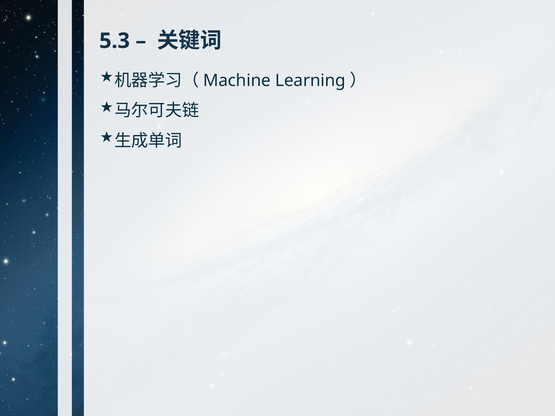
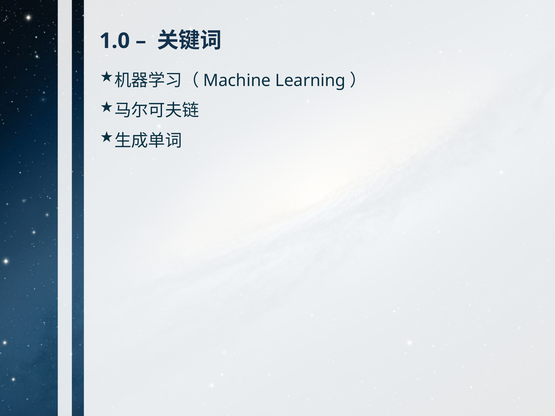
5.3: 5.3 -> 1.0 (115, 41)
